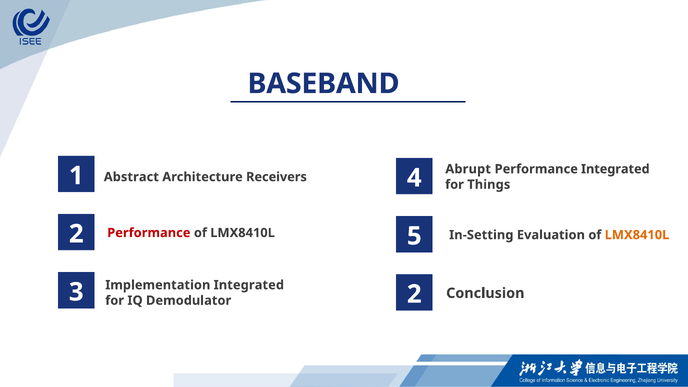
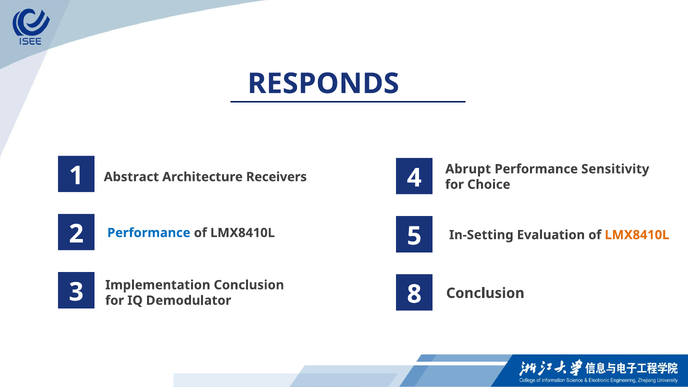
BASEBAND: BASEBAND -> RESPONDS (323, 84)
Performance Integrated: Integrated -> Sensitivity (615, 169)
Things: Things -> Choice (489, 185)
Performance colour: red -> blue (149, 233)
Implementation Integrated: Integrated -> Conclusion (249, 285)
Demodulator 2: 2 -> 8 (414, 294)
